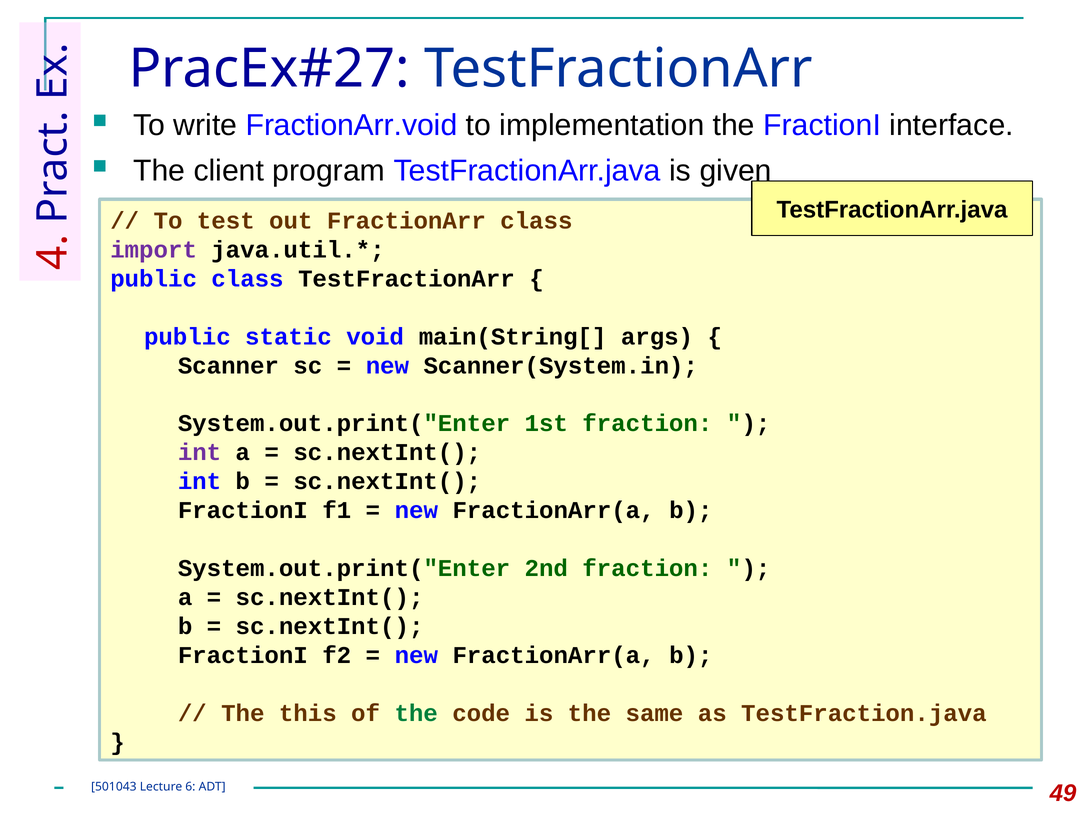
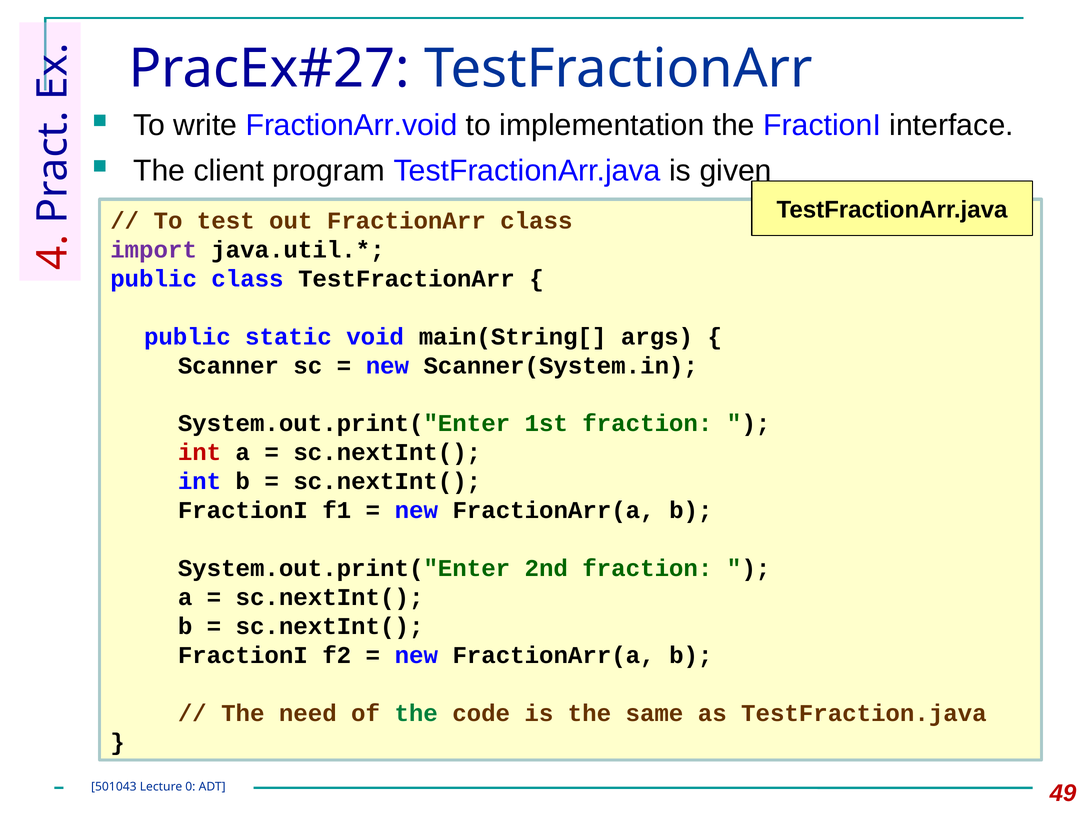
int colour: purple -> red (200, 453)
this: this -> need (308, 713)
6: 6 -> 0 (190, 787)
